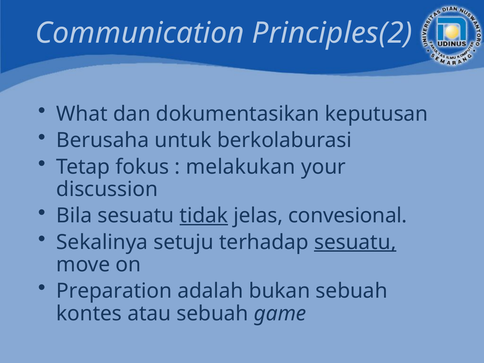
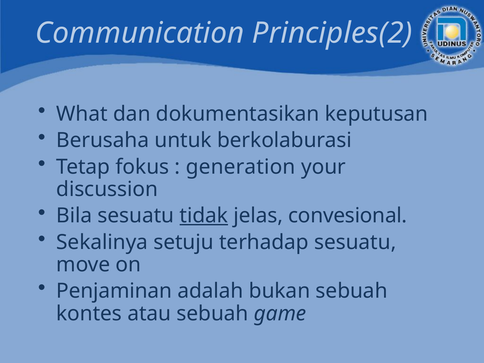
melakukan: melakukan -> generation (241, 167)
sesuatu underline: present -> none (355, 242)
Preparation: Preparation -> Penjaminan (114, 291)
